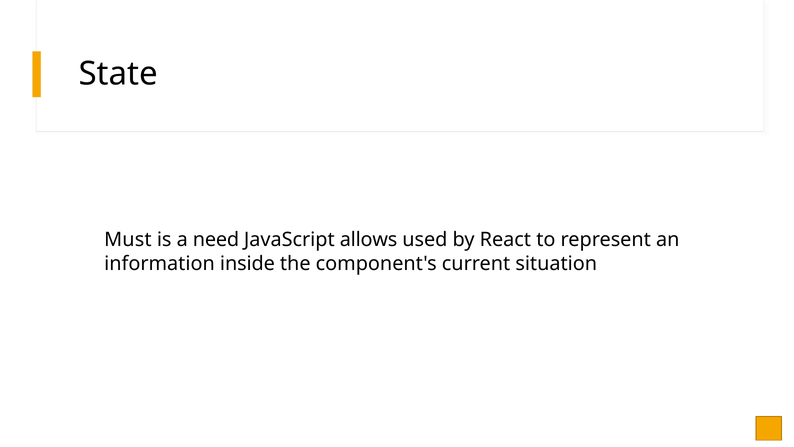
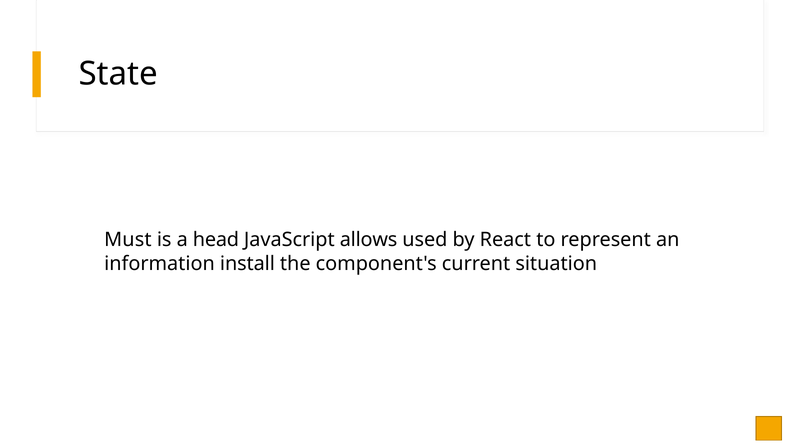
need: need -> head (216, 240)
inside: inside -> install (247, 263)
